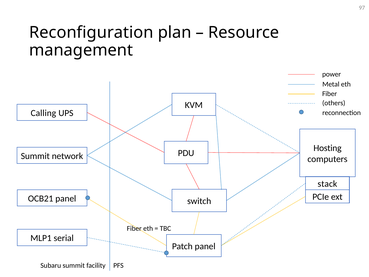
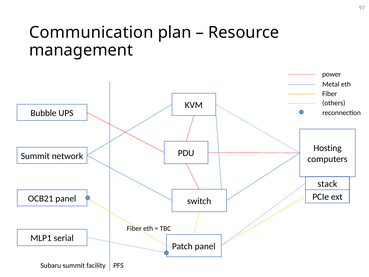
Reconfiguration: Reconfiguration -> Communication (91, 33)
Calling: Calling -> Bubble (43, 113)
